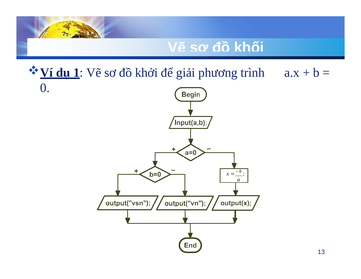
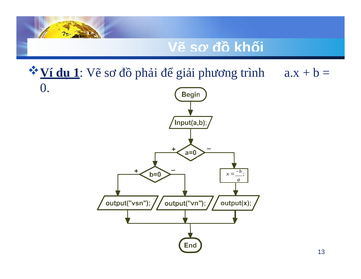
khởi: khởi -> phải (146, 73)
